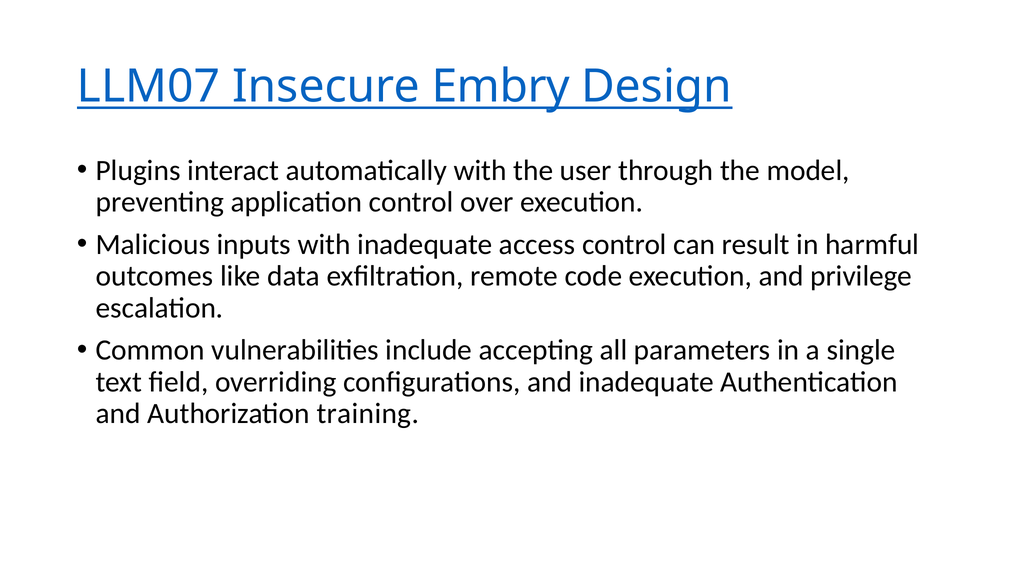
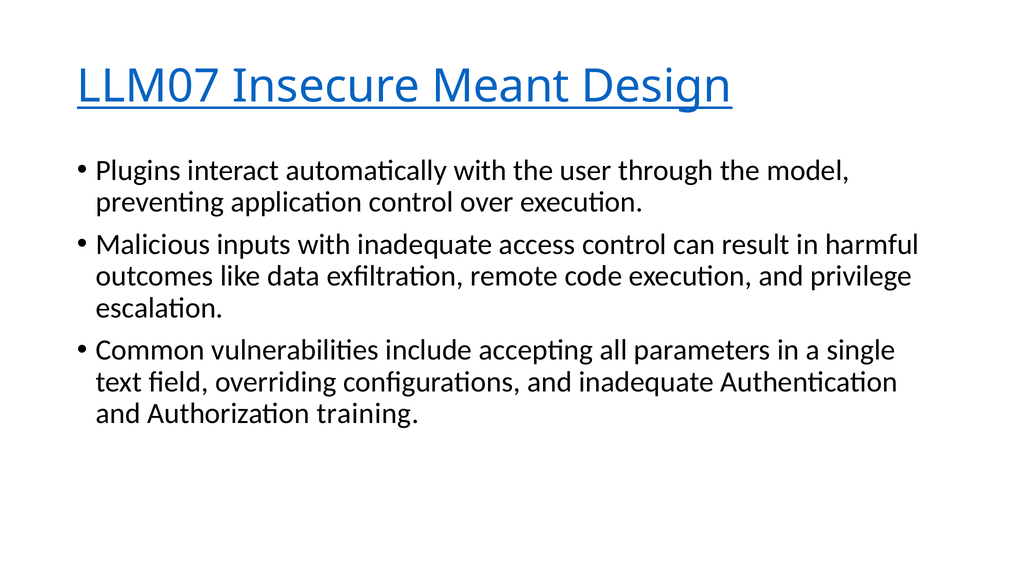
Embry: Embry -> Meant (501, 87)
